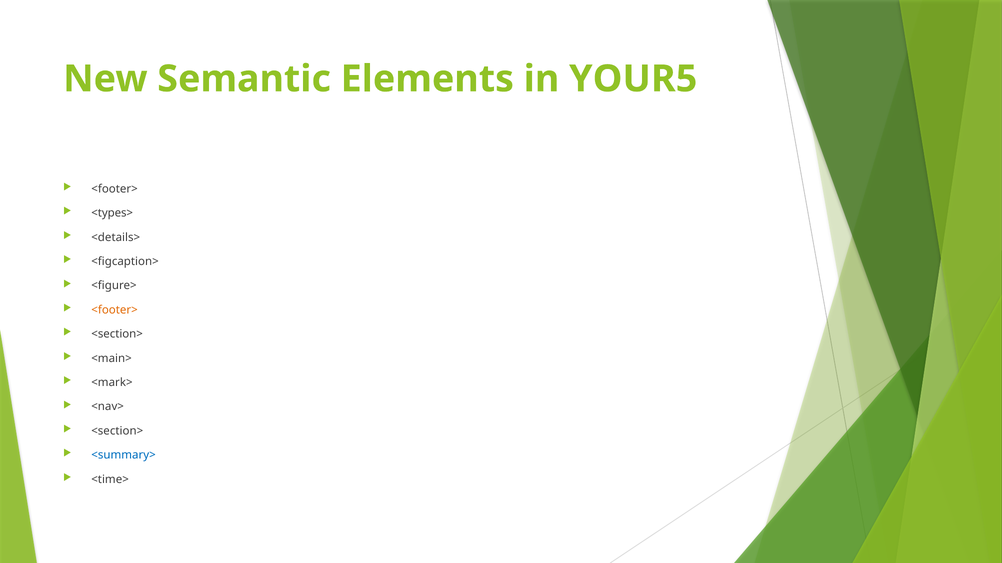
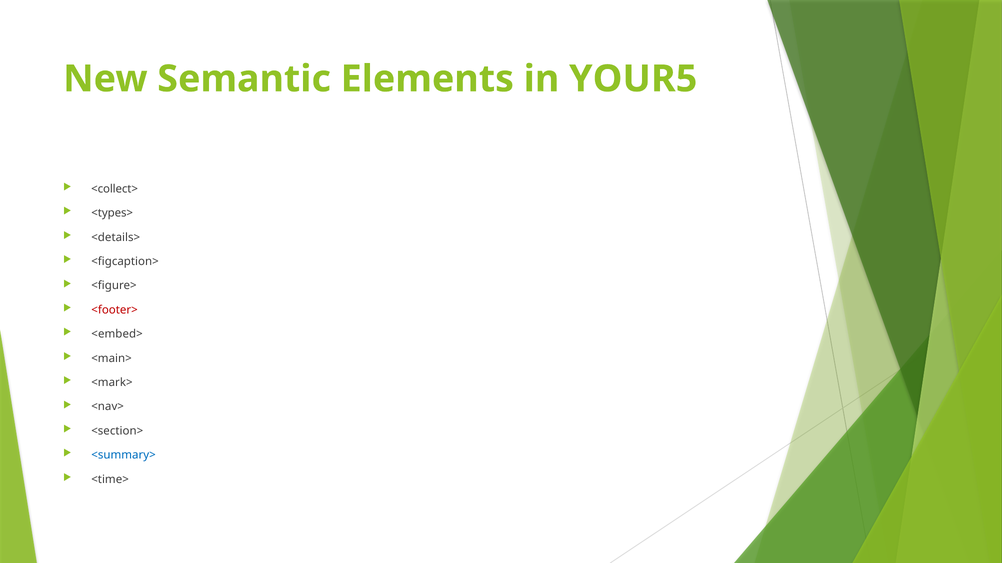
<footer>: <footer> -> <collect> (115, 189)
<footer> colour: orange -> red (115, 310)
<section>: <section> -> <embed> (117, 334)
